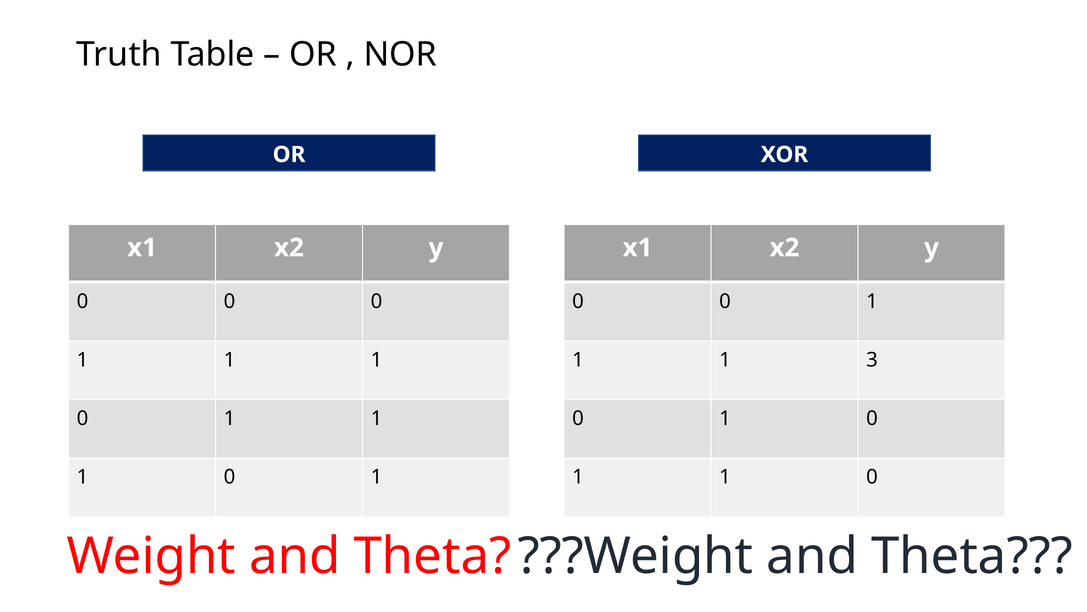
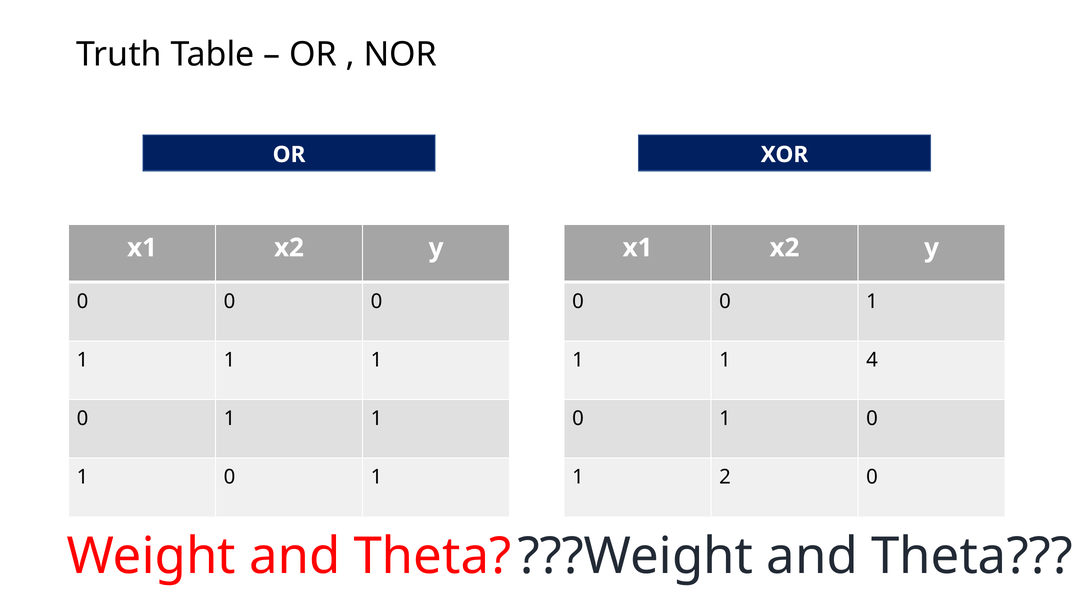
3: 3 -> 4 (872, 360)
1: 1 -> 2 (725, 477)
